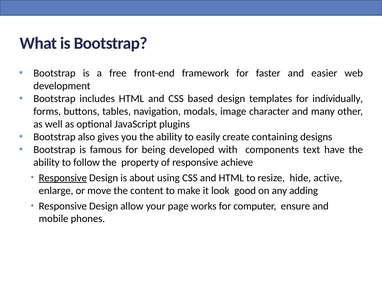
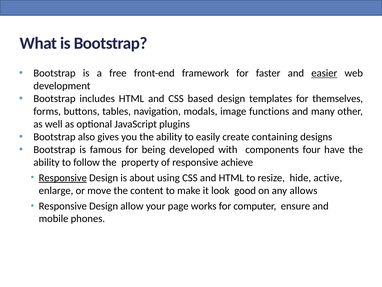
easier underline: none -> present (324, 73)
individually: individually -> themselves (338, 98)
character: character -> functions (269, 111)
text: text -> four (312, 149)
adding: adding -> allows (304, 190)
